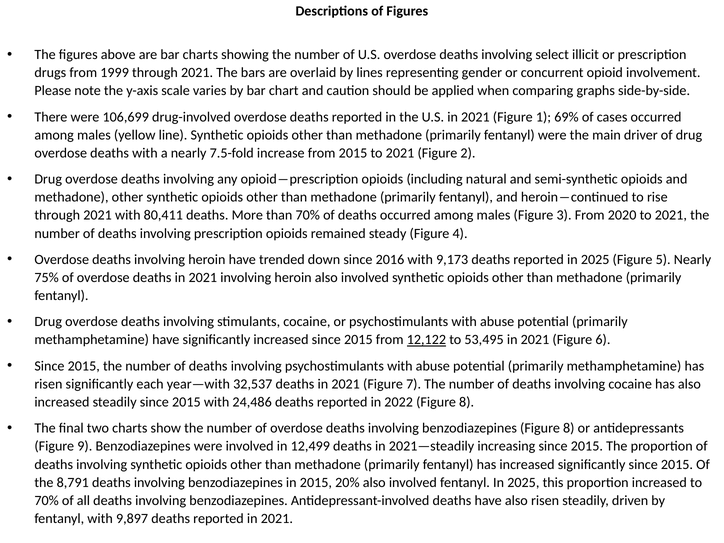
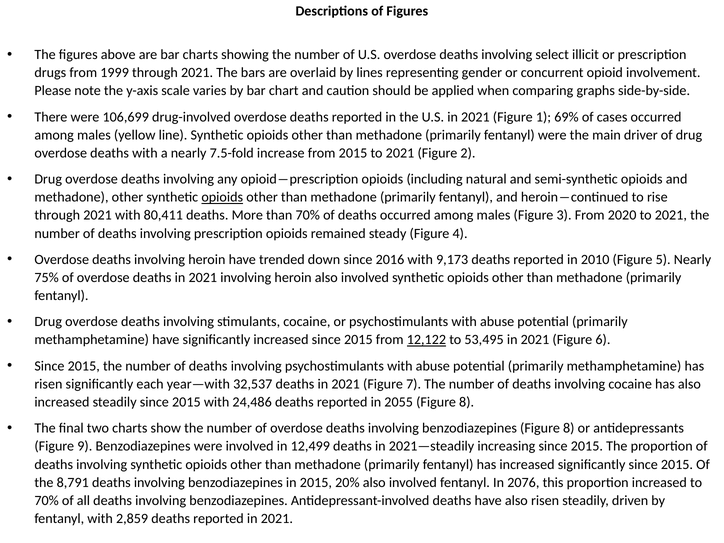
opioids underline: none -> present (222, 197)
reported in 2025: 2025 -> 2010 (595, 260)
2022: 2022 -> 2055 (399, 402)
fentanyl In 2025: 2025 -> 2076 (523, 482)
9,897: 9,897 -> 2,859 (132, 519)
